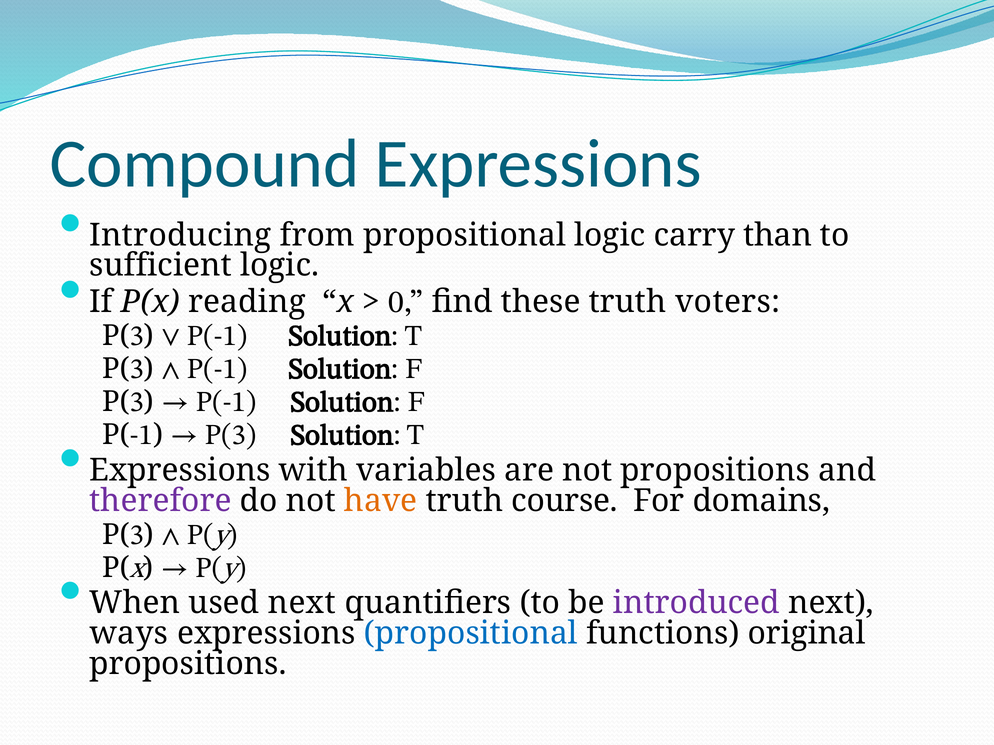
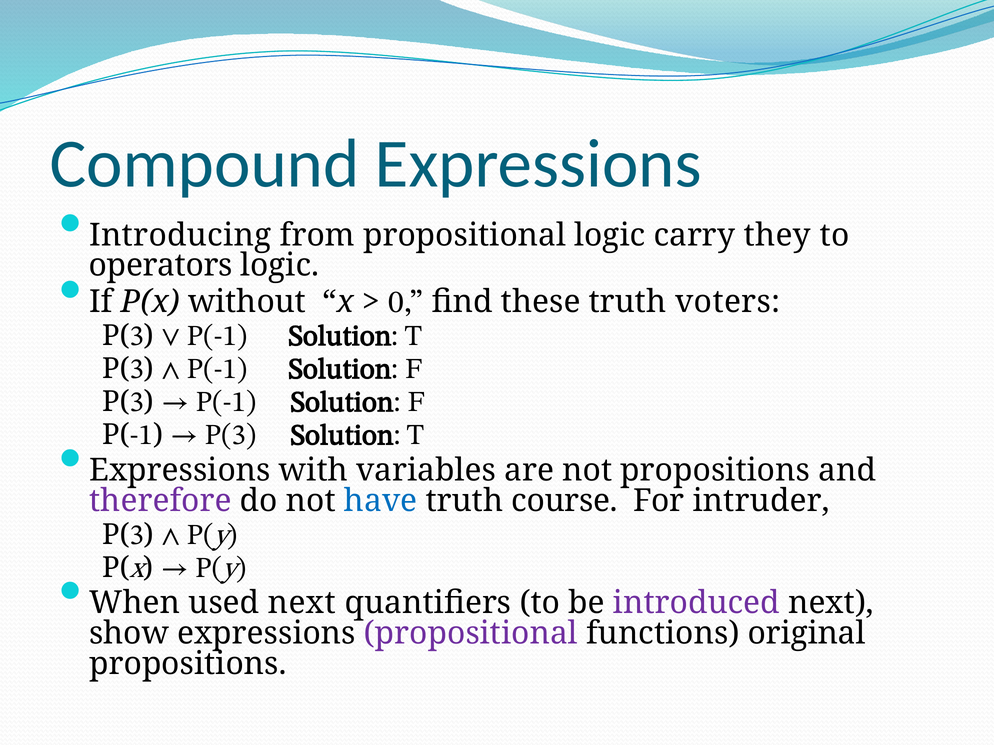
than: than -> they (777, 235)
sufficient: sufficient -> operators (161, 266)
reading: reading -> without (247, 302)
have colour: orange -> blue (381, 501)
domains: domains -> intruder (761, 501)
ways: ways -> show (129, 634)
propositional colour: blue -> purple (471, 634)
